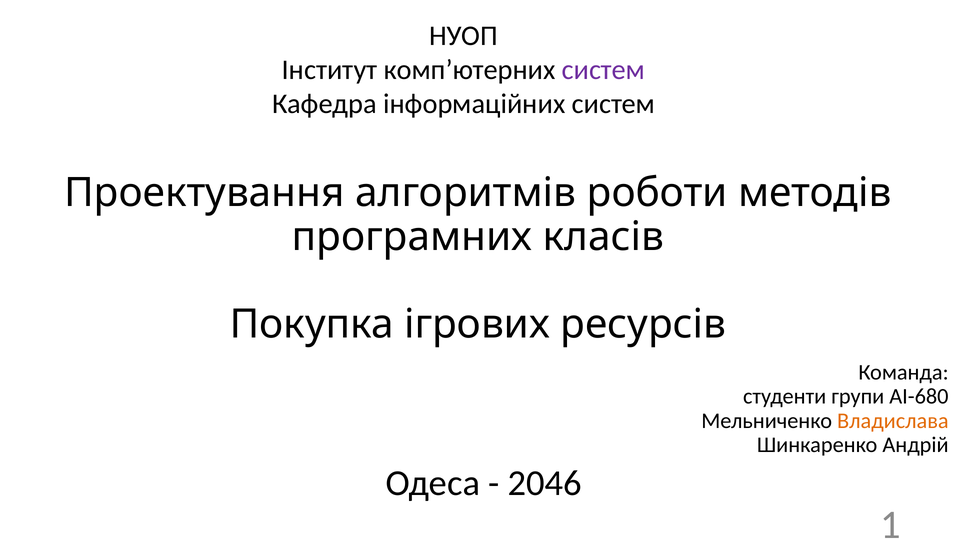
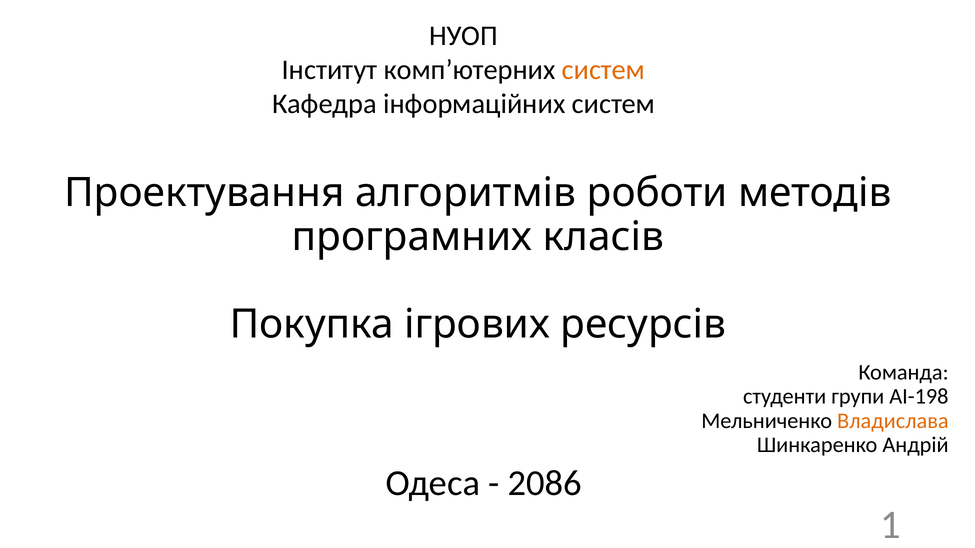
систем colour: purple -> orange (604, 70)
АІ-680: АІ-680 -> АІ-198 (919, 397)
2046: 2046 -> 2086 (545, 484)
